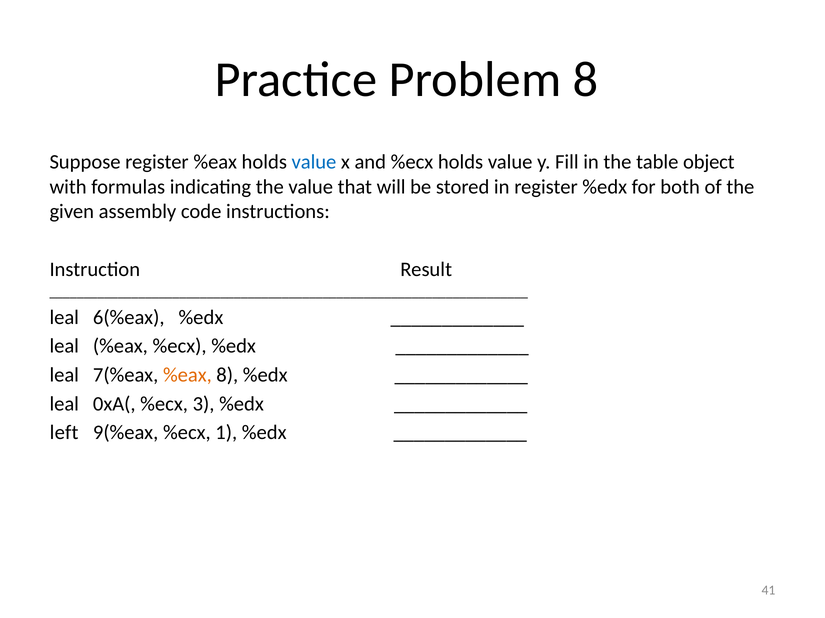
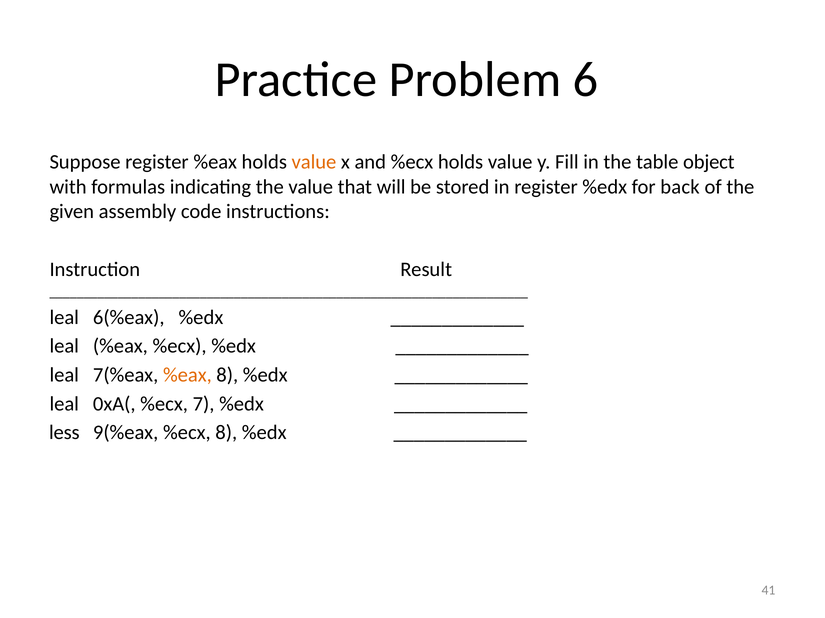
Problem 8: 8 -> 6 (585, 80)
value colour: blue -> orange (314, 162)
both: both -> back (680, 187)
3: 3 -> 7 (204, 404)
left: left -> less (64, 433)
%ecx 1: 1 -> 8 (226, 433)
